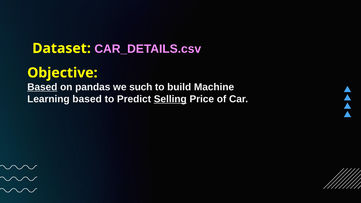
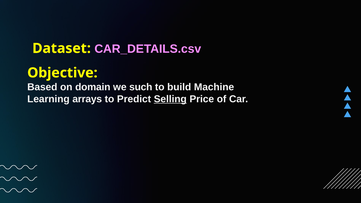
Based underline: present -> none (42, 87)
pandas: pandas -> domain (93, 87)
Learning based: based -> arrays (87, 99)
